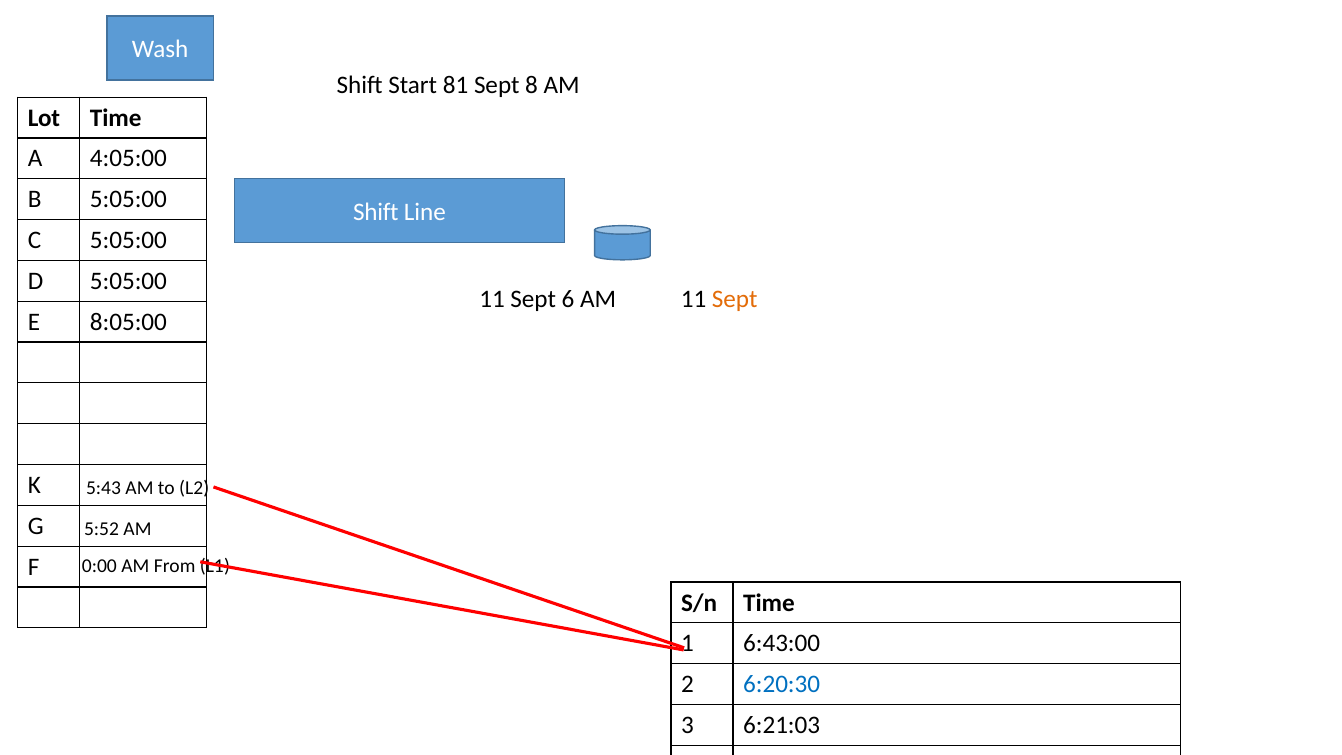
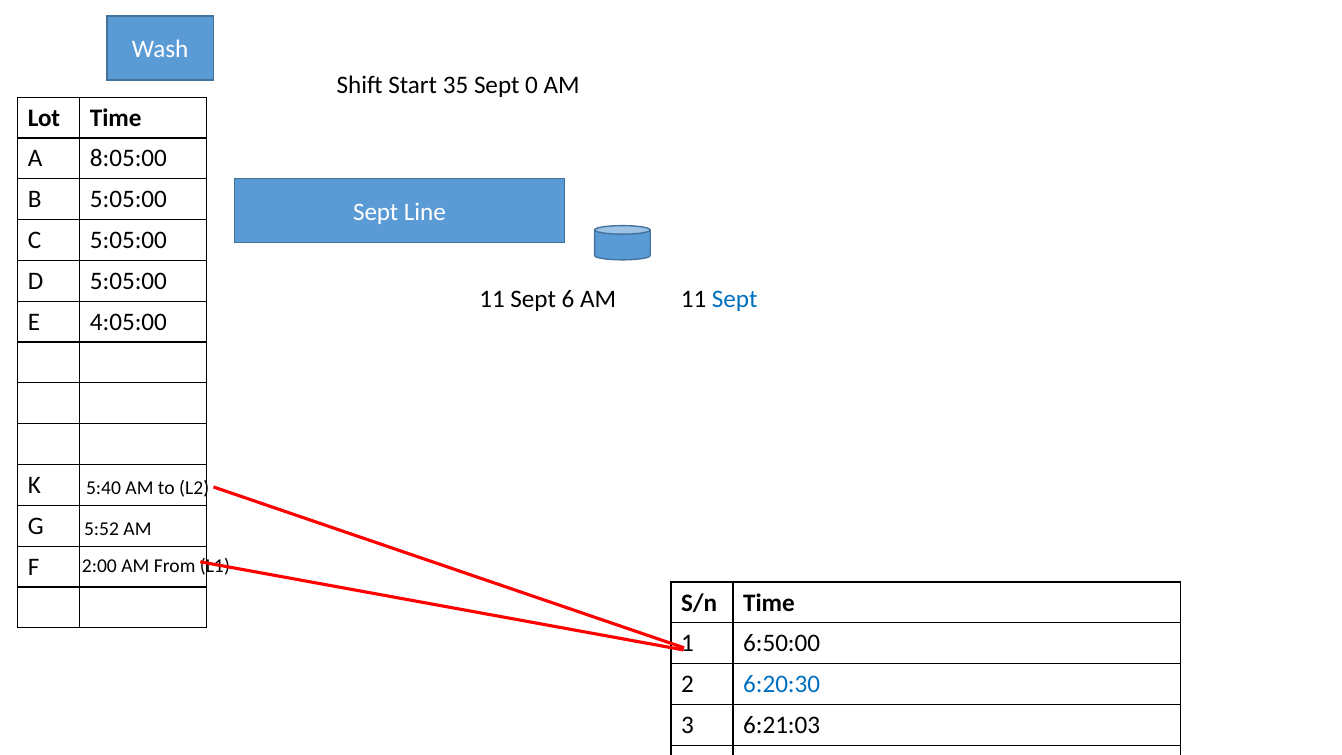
81: 81 -> 35 (456, 85)
8: 8 -> 0 (532, 85)
4:05:00: 4:05:00 -> 8:05:00 (128, 159)
Shift: Shift -> Sept (376, 212)
Sept colour: orange -> blue (735, 299)
8:05:00: 8:05:00 -> 4:05:00 (128, 322)
5:43: 5:43 -> 5:40 (103, 488)
0:00: 0:00 -> 2:00 (99, 566)
6:43:00: 6:43:00 -> 6:50:00 (782, 643)
